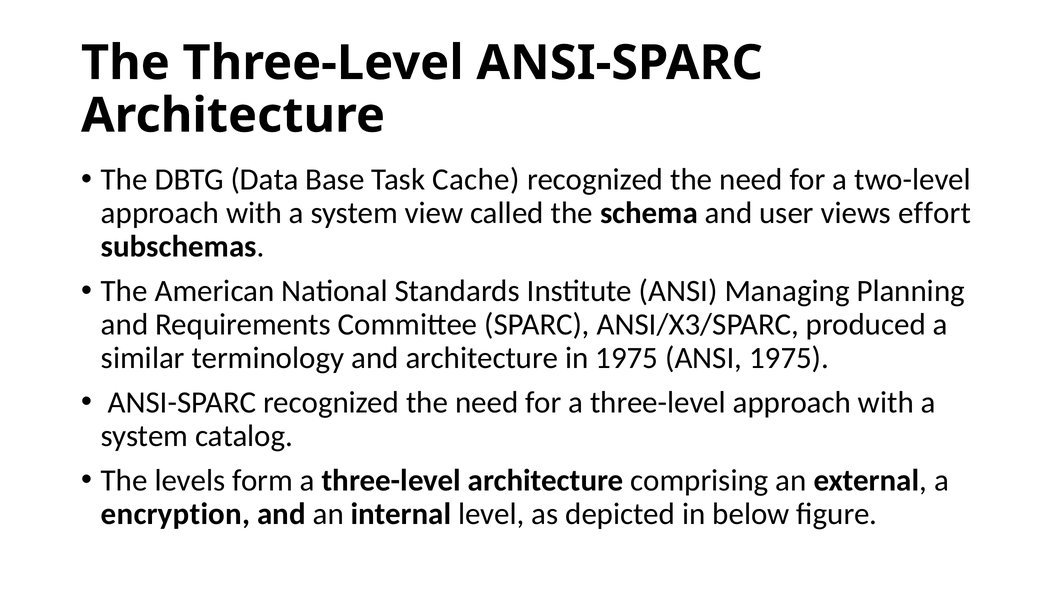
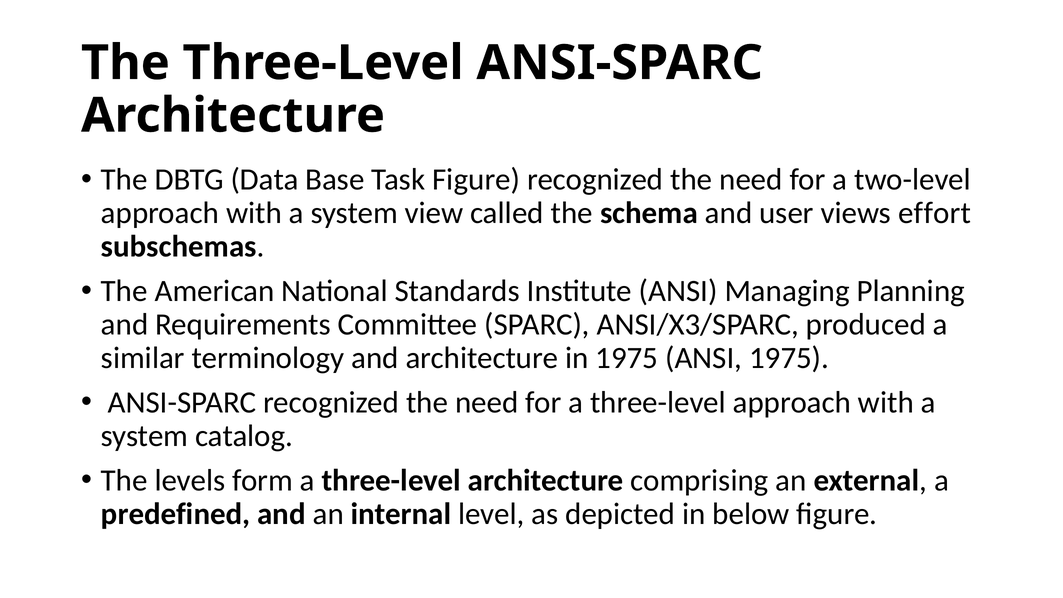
Task Cache: Cache -> Figure (476, 180)
encryption: encryption -> predefined (176, 514)
